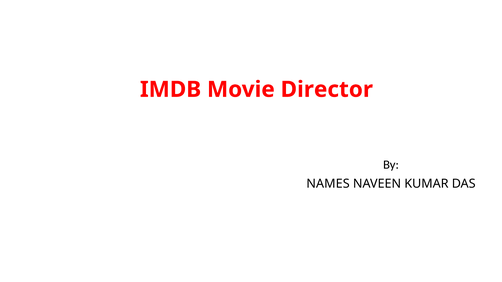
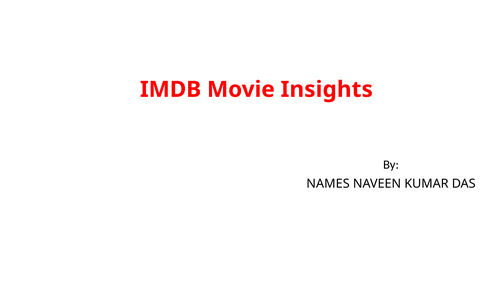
Director: Director -> Insights (327, 90)
